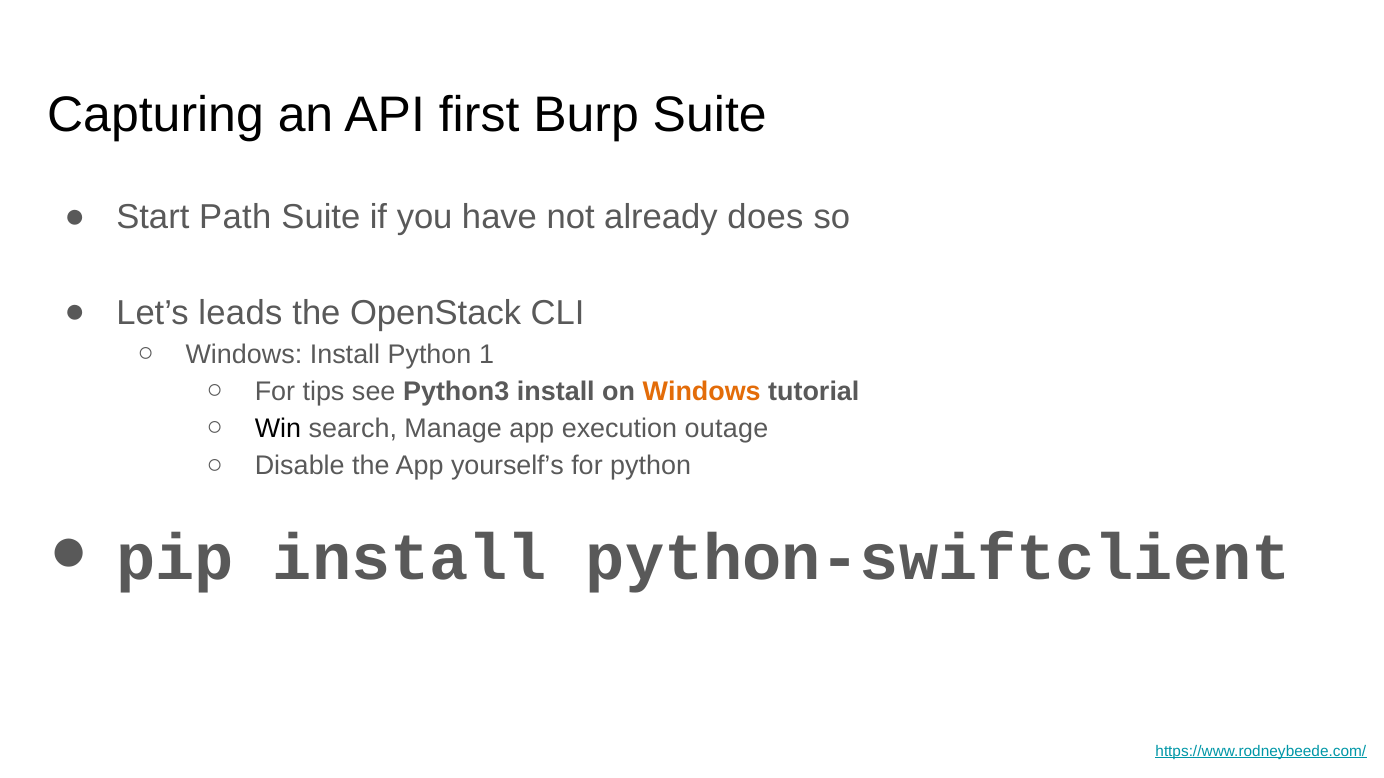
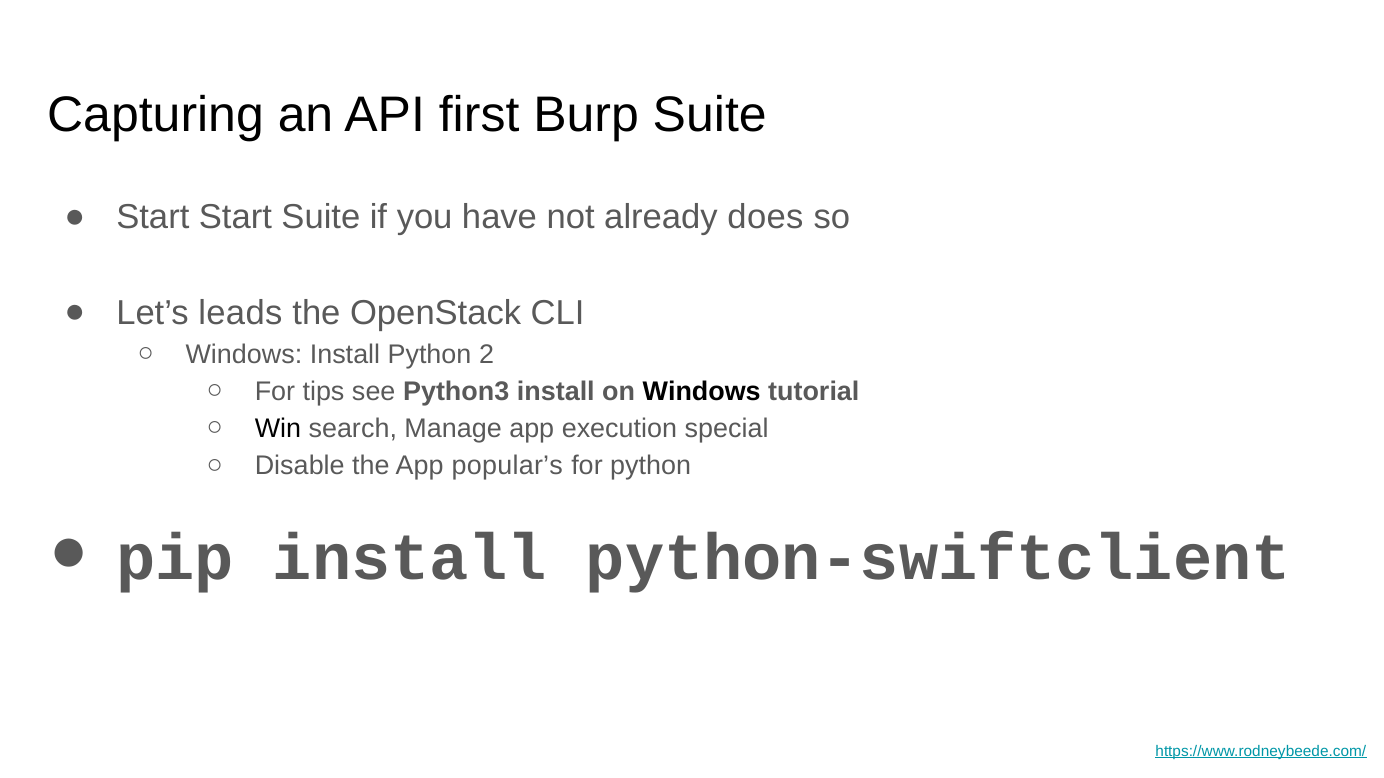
Start Path: Path -> Start (235, 218)
1: 1 -> 2 (486, 354)
Windows colour: orange -> black (702, 392)
outage: outage -> special (727, 429)
yourself’s: yourself’s -> popular’s (507, 466)
